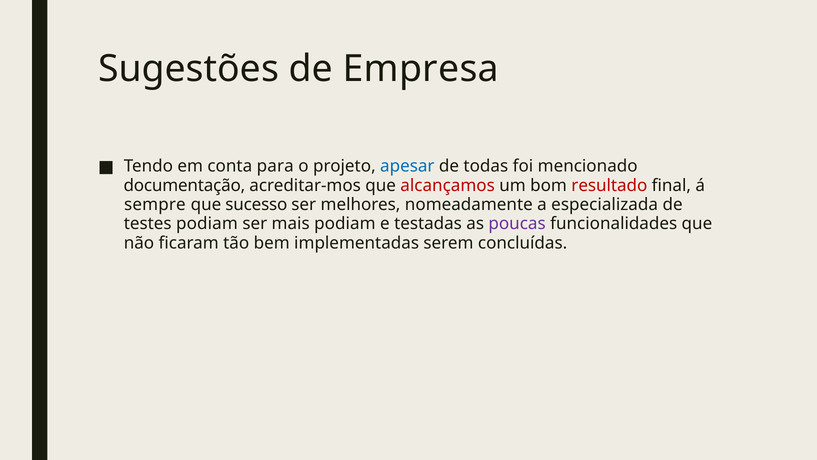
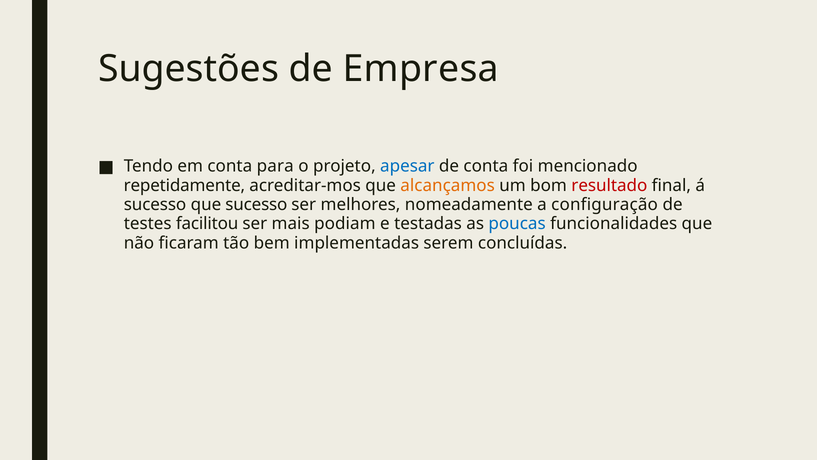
de todas: todas -> conta (486, 166)
documentação: documentação -> repetidamente (184, 185)
alcançamos colour: red -> orange (448, 185)
sempre: sempre -> sucesso (155, 204)
especializada: especializada -> configuração (605, 204)
testes podiam: podiam -> facilitou (207, 224)
poucas colour: purple -> blue (517, 224)
